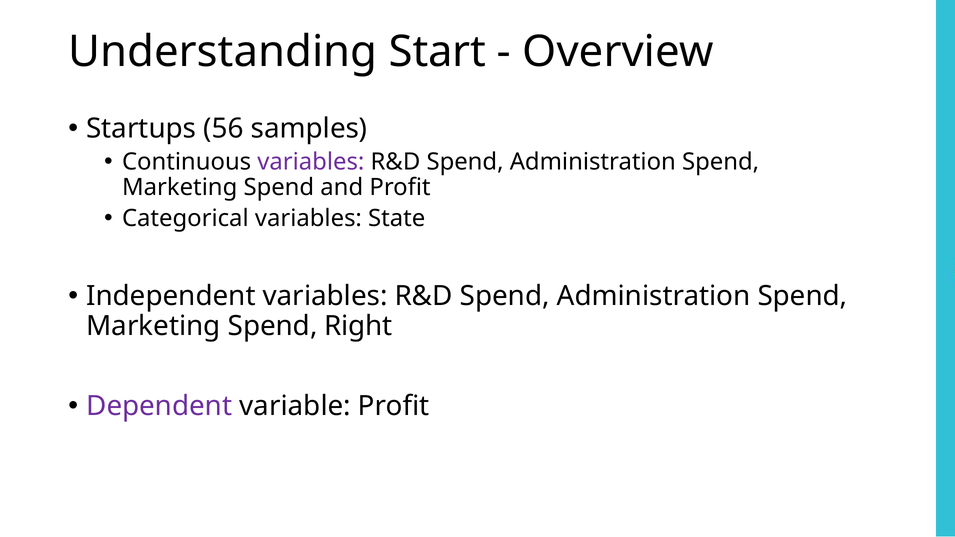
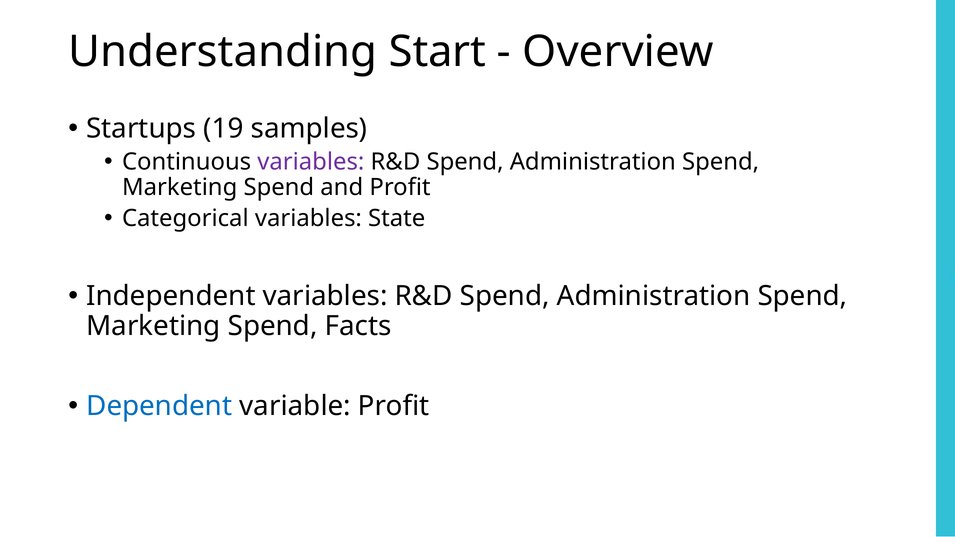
56: 56 -> 19 (223, 129)
Right: Right -> Facts (358, 326)
Dependent colour: purple -> blue (159, 406)
